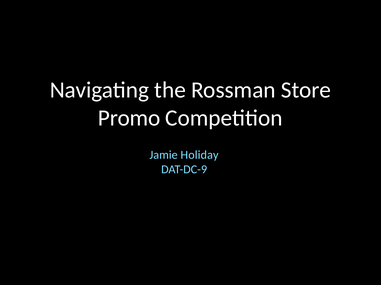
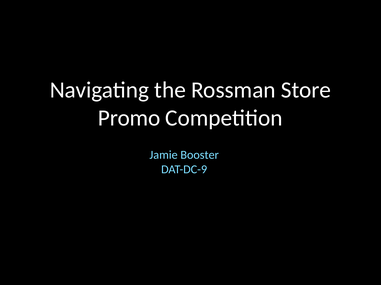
Holiday: Holiday -> Booster (200, 155)
